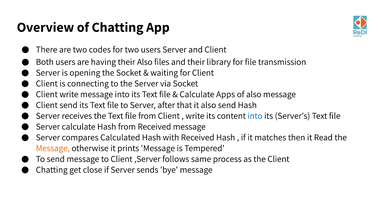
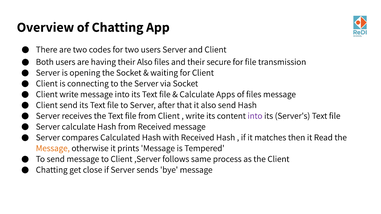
library: library -> secure (219, 62)
of also: also -> files (254, 94)
into colour: blue -> purple (255, 116)
